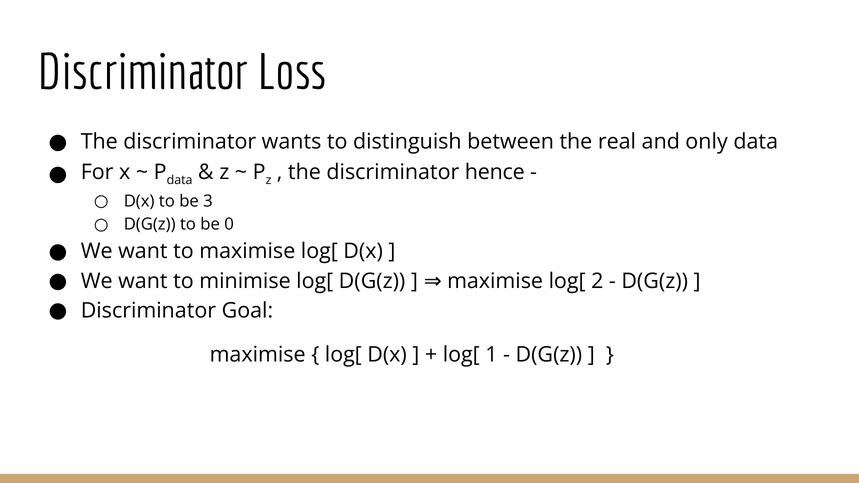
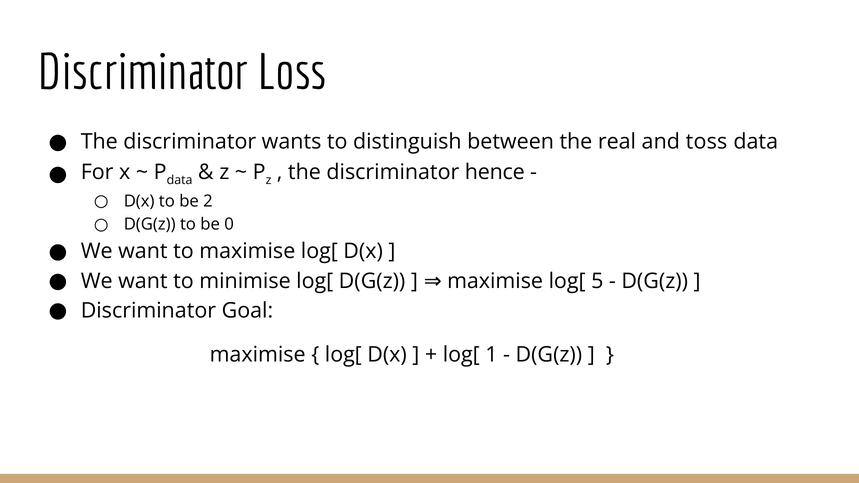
only: only -> toss (707, 142)
3: 3 -> 2 (208, 201)
2: 2 -> 5 (597, 281)
